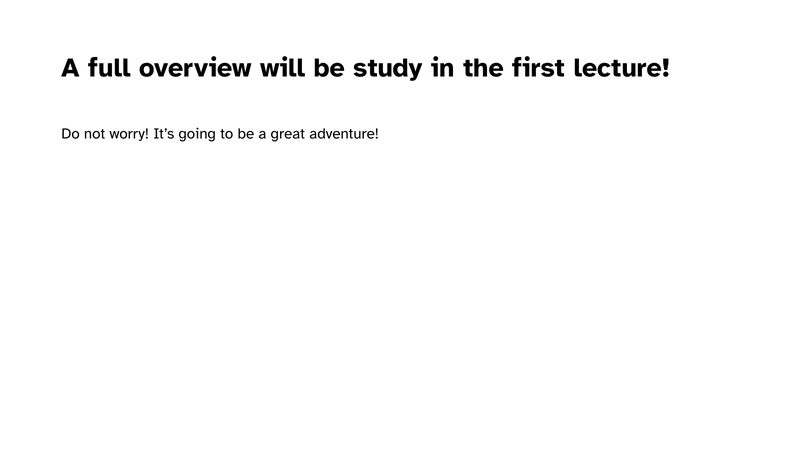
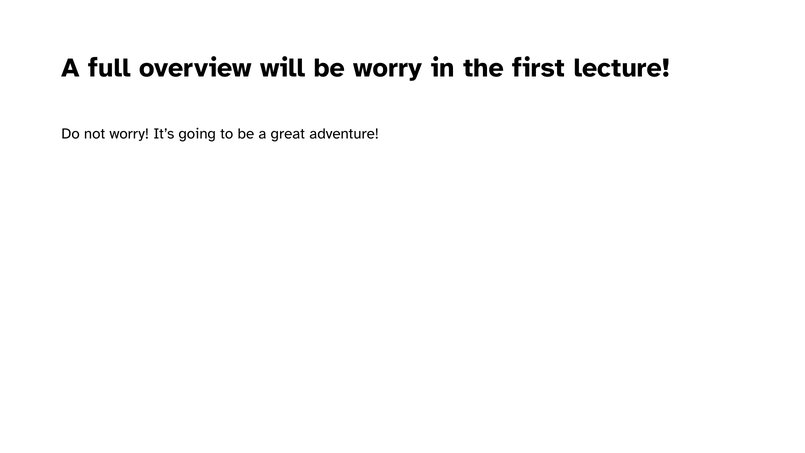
be study: study -> worry (388, 68)
